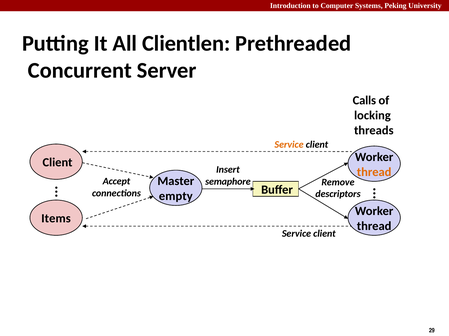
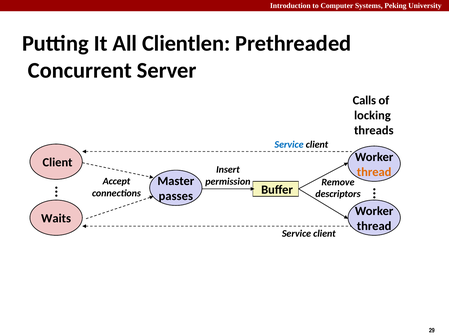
Service colour: orange -> blue (289, 145)
semaphore: semaphore -> permission (228, 182)
empty: empty -> passes (176, 197)
Items: Items -> Waits (56, 219)
